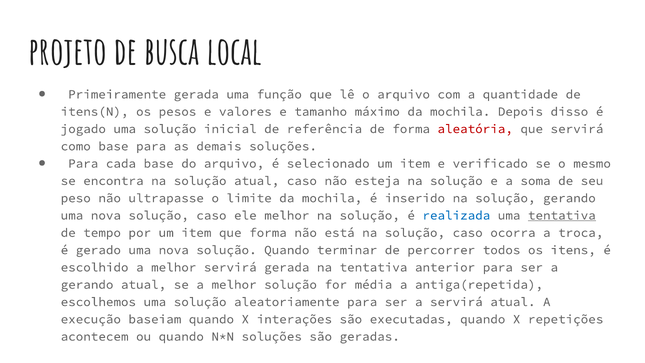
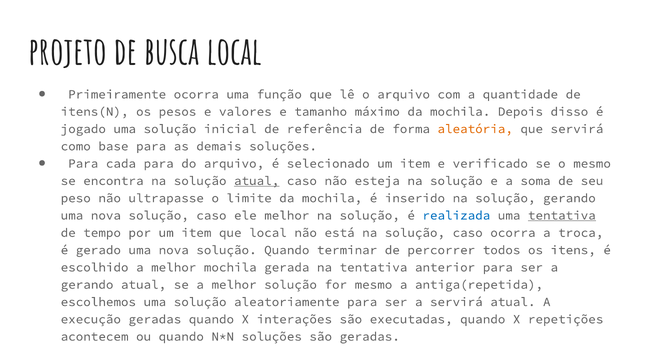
Primeiramente gerada: gerada -> ocorra (196, 94)
aleatória colour: red -> orange (475, 129)
cada base: base -> para (159, 163)
atual underline: none -> present (257, 181)
que forma: forma -> local (268, 233)
melhor servirá: servirá -> mochila (230, 267)
for média: média -> mesmo (373, 284)
execução baseiam: baseiam -> geradas (155, 319)
